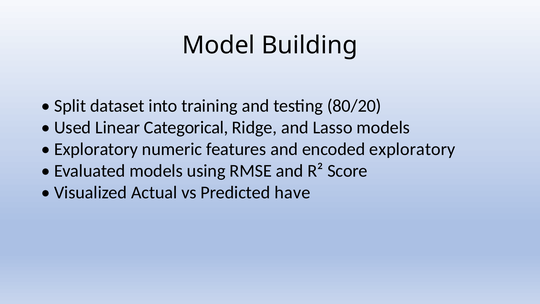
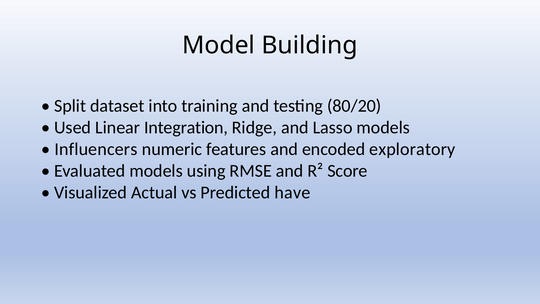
Categorical: Categorical -> Integration (186, 128)
Exploratory: Exploratory -> Influencers (96, 149)
